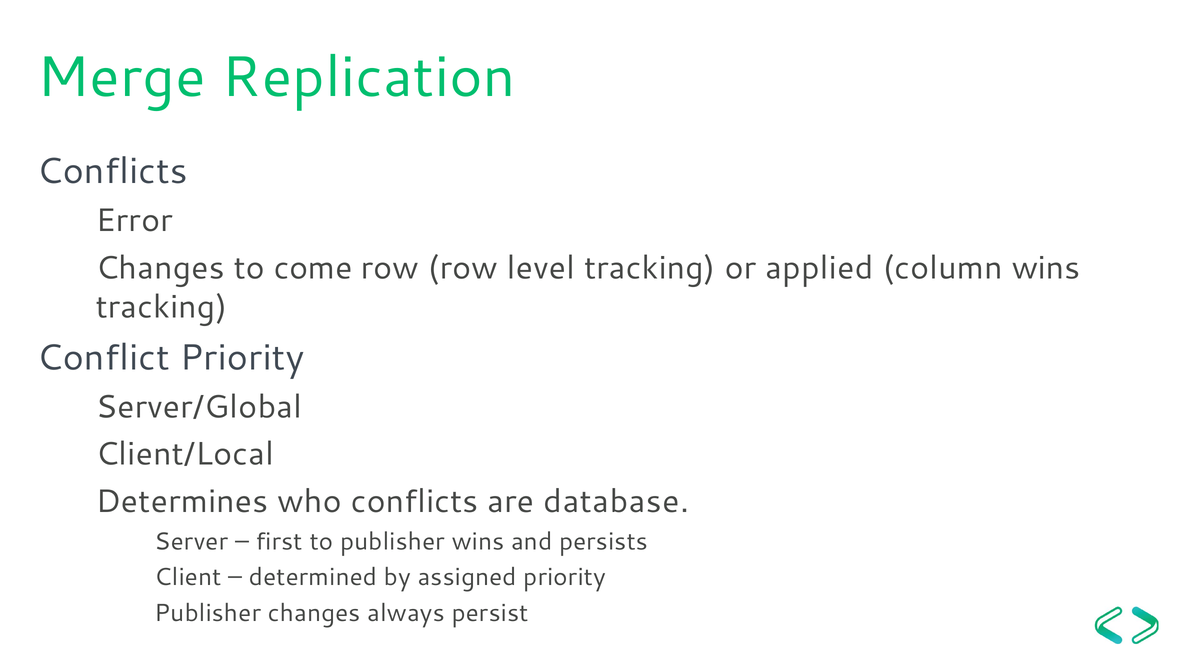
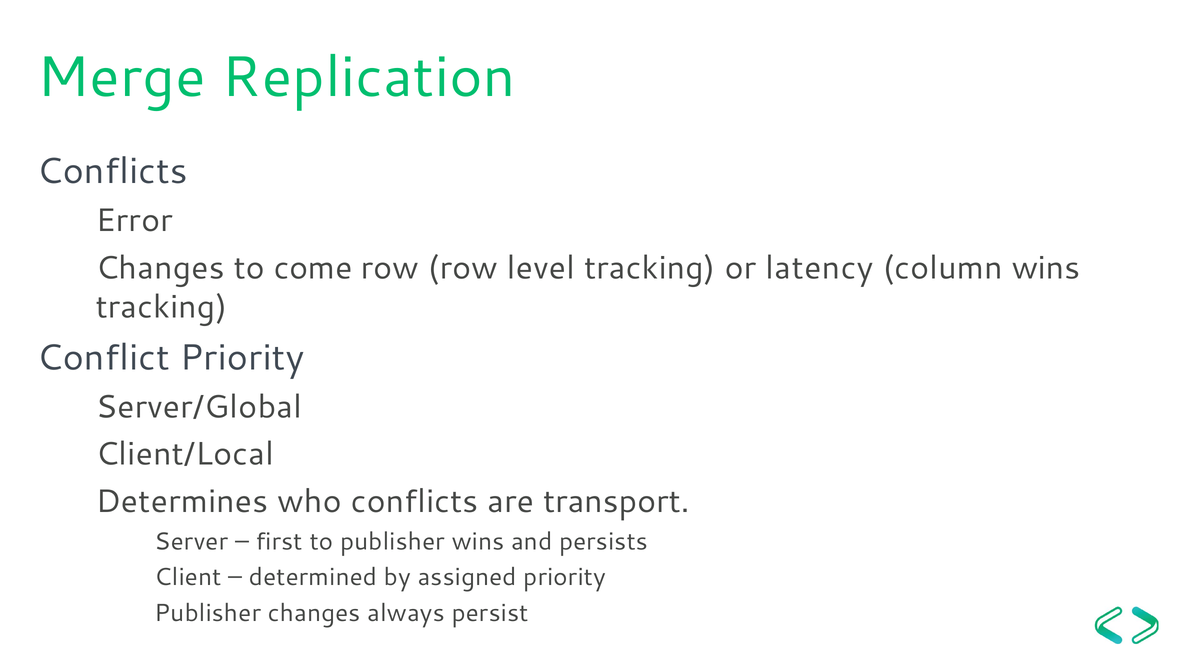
applied: applied -> latency (819, 268)
database: database -> transport (617, 502)
